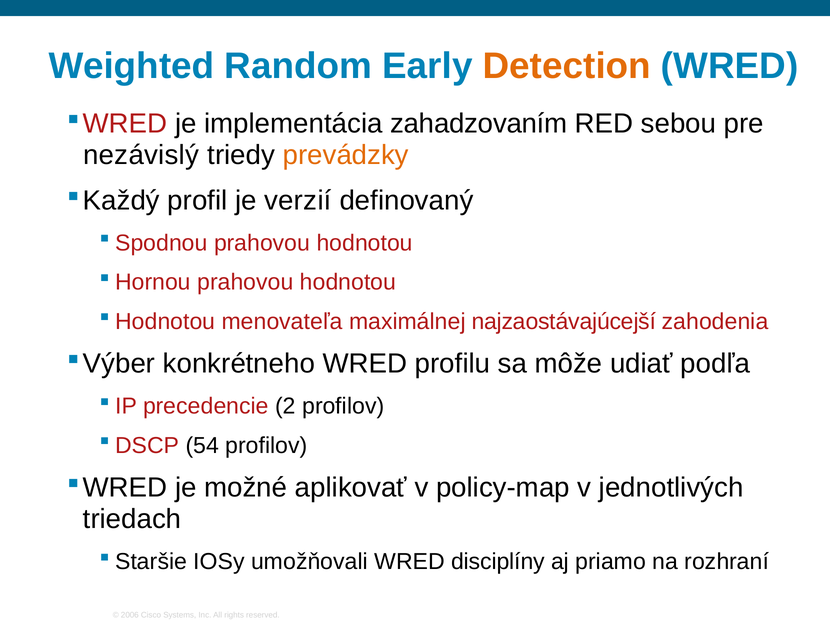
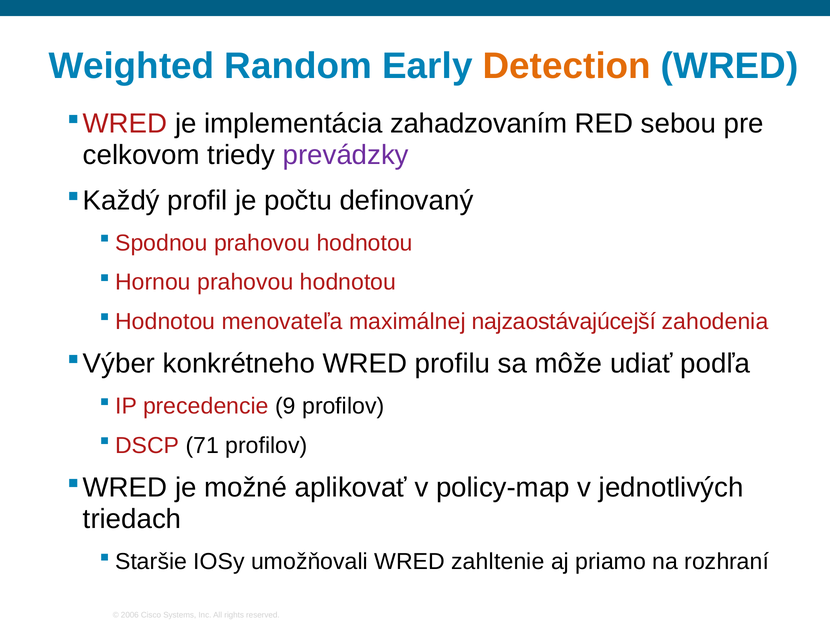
nezávislý: nezávislý -> celkovom (141, 155)
prevádzky colour: orange -> purple (346, 155)
verzií: verzií -> počtu (298, 200)
2: 2 -> 9 (286, 406)
54: 54 -> 71 (202, 445)
disciplíny: disciplíny -> zahltenie (498, 561)
